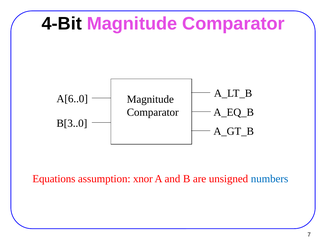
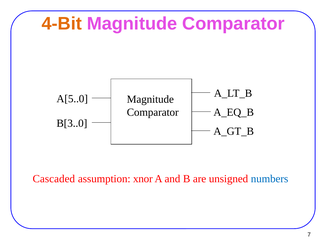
4-Bit colour: black -> orange (62, 24)
A[6..0: A[6..0 -> A[5..0 (72, 99)
Equations: Equations -> Cascaded (54, 178)
